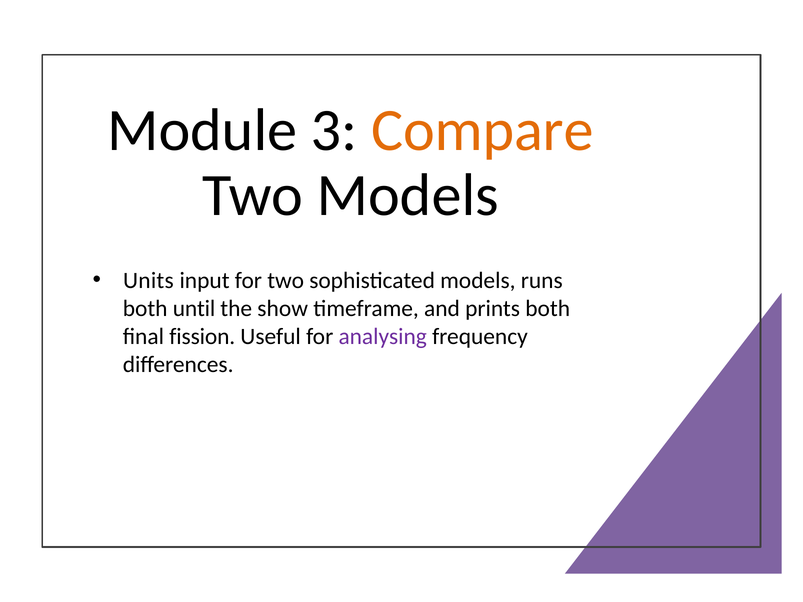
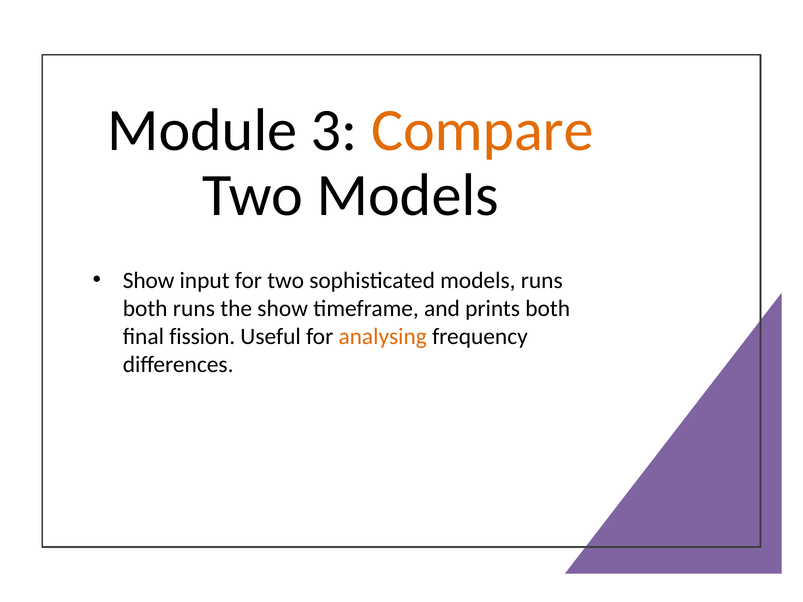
Units: Units -> Show (149, 280)
both until: until -> runs (194, 309)
analysing colour: purple -> orange (383, 337)
